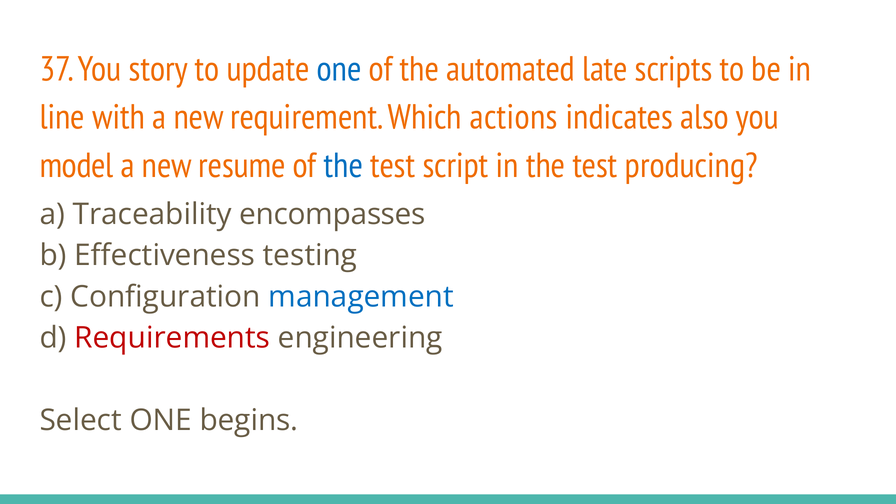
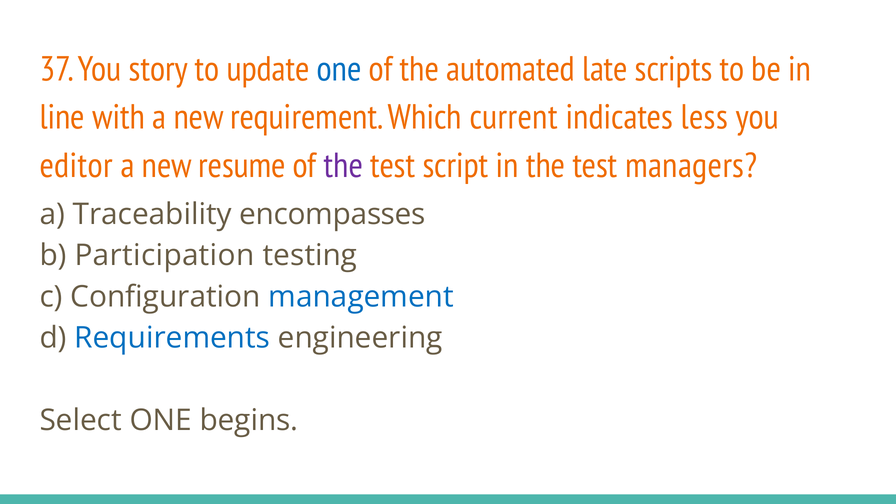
actions: actions -> current (514, 118)
also: also -> less (704, 118)
model: model -> editor (76, 166)
the colour: blue -> purple (343, 166)
producing: producing -> managers (691, 166)
Effectiveness: Effectiveness -> Participation (165, 256)
Requirements colour: red -> blue (172, 338)
